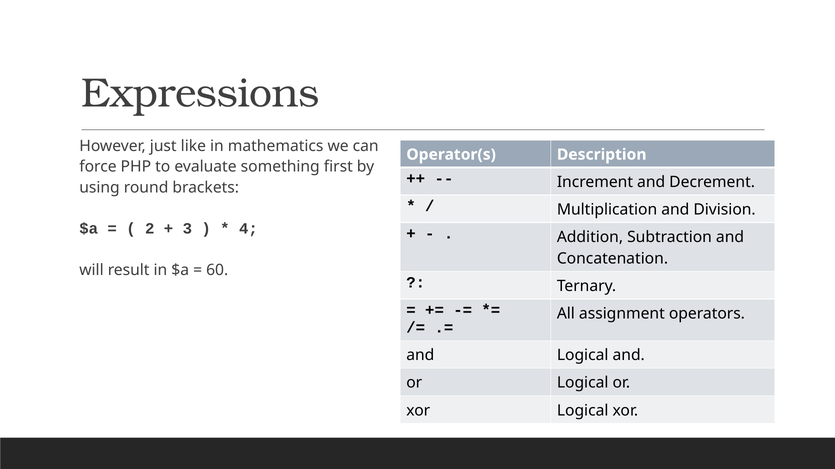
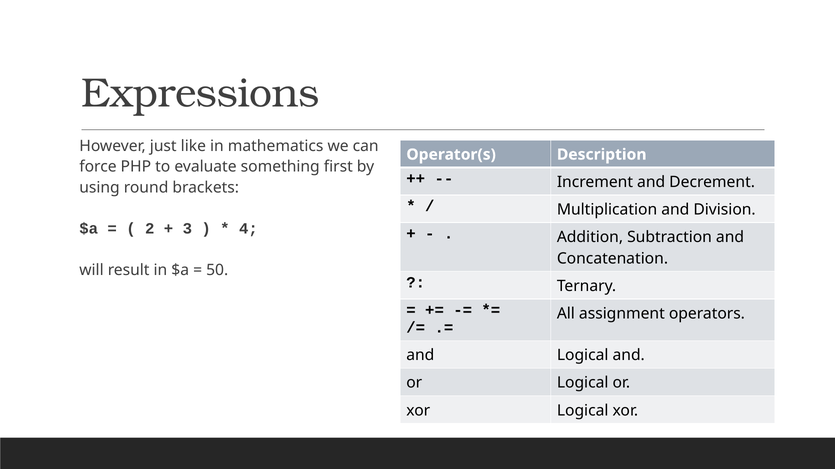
60: 60 -> 50 (217, 270)
